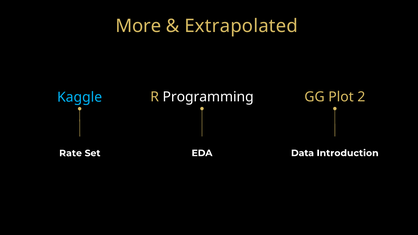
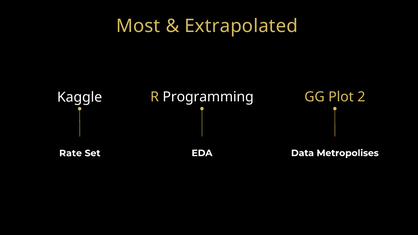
More: More -> Most (138, 26)
Kaggle colour: light blue -> white (80, 97)
Introduction: Introduction -> Metropolises (348, 153)
